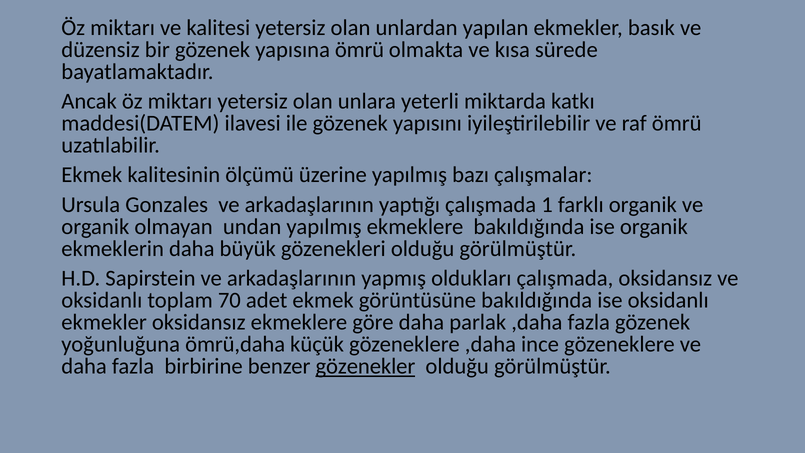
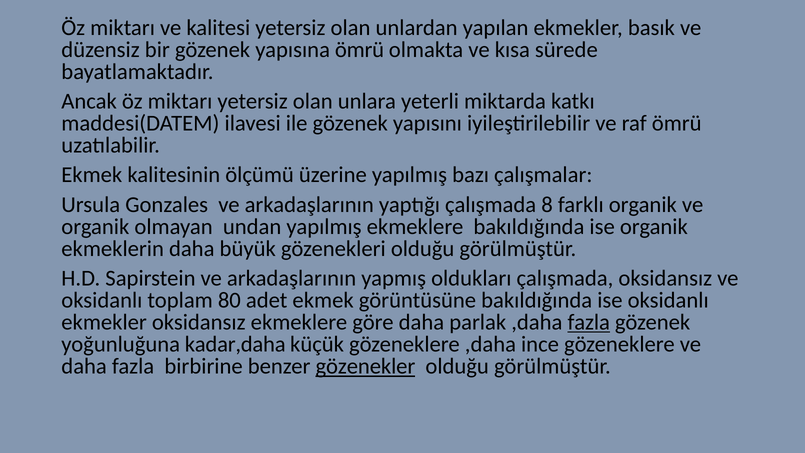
1: 1 -> 8 (547, 204)
70: 70 -> 80 (229, 300)
fazla underline: none -> present (589, 322)
ömrü,daha: ömrü,daha -> kadar,daha (235, 344)
